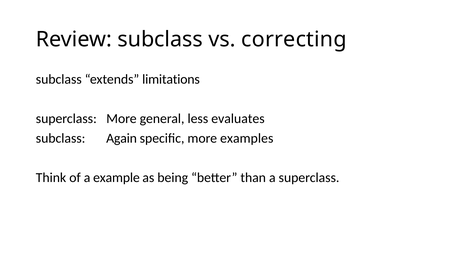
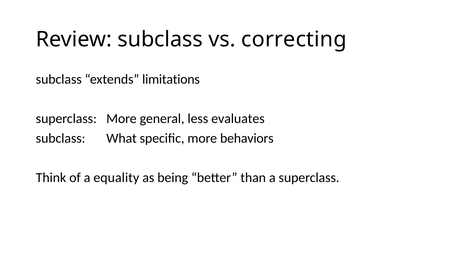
Again: Again -> What (122, 139)
examples: examples -> behaviors (247, 139)
example: example -> equality (116, 178)
